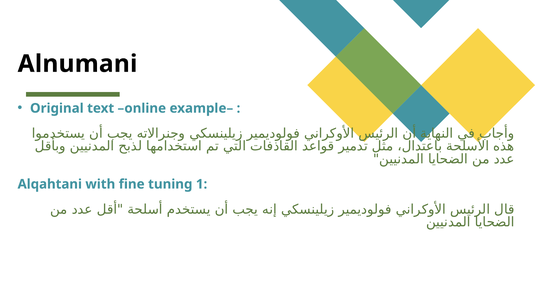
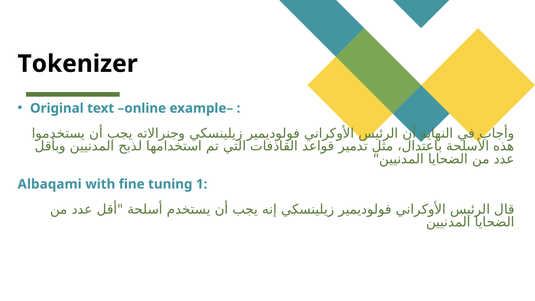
Alnumani: Alnumani -> Tokenizer (78, 64)
Alqahtani: Alqahtani -> Albaqami (50, 184)
